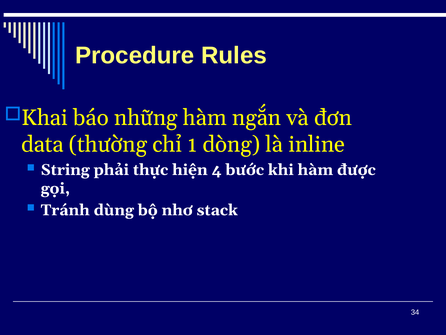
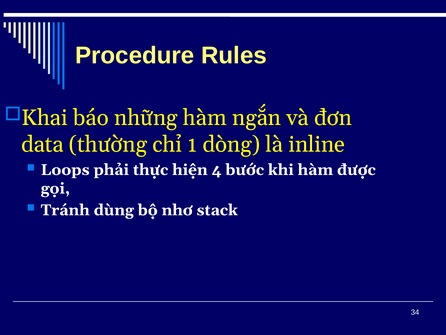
String: String -> Loops (65, 170)
